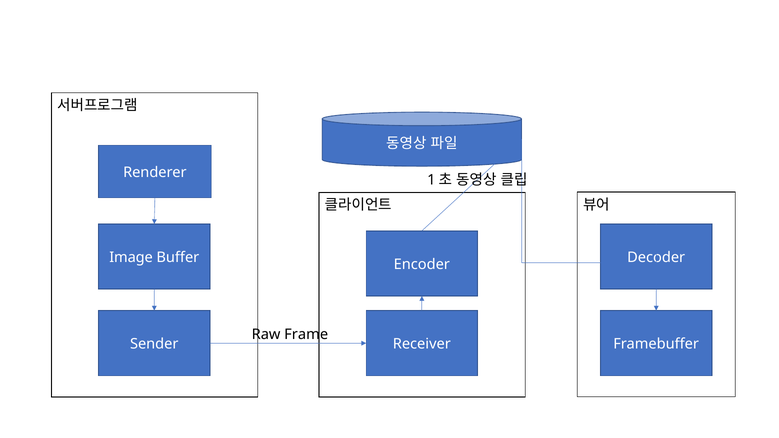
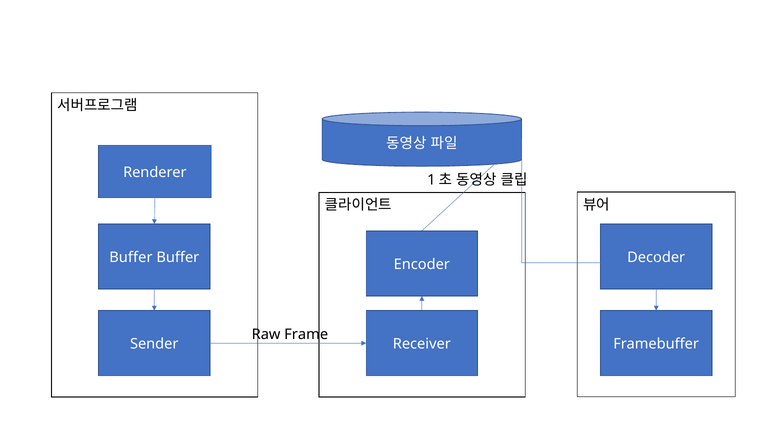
Image: Image -> Buffer (131, 258)
